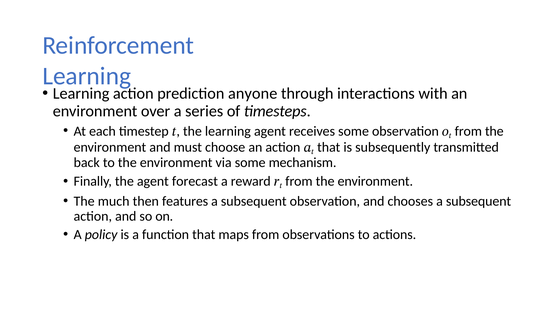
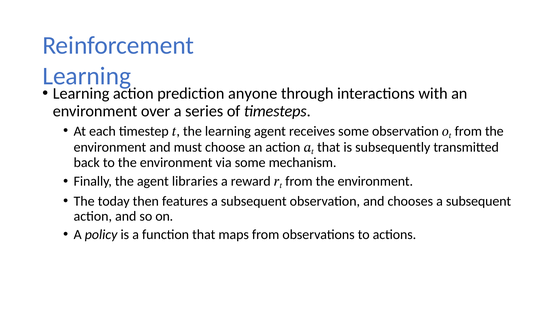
forecast: forecast -> libraries (195, 181)
much: much -> today (114, 201)
